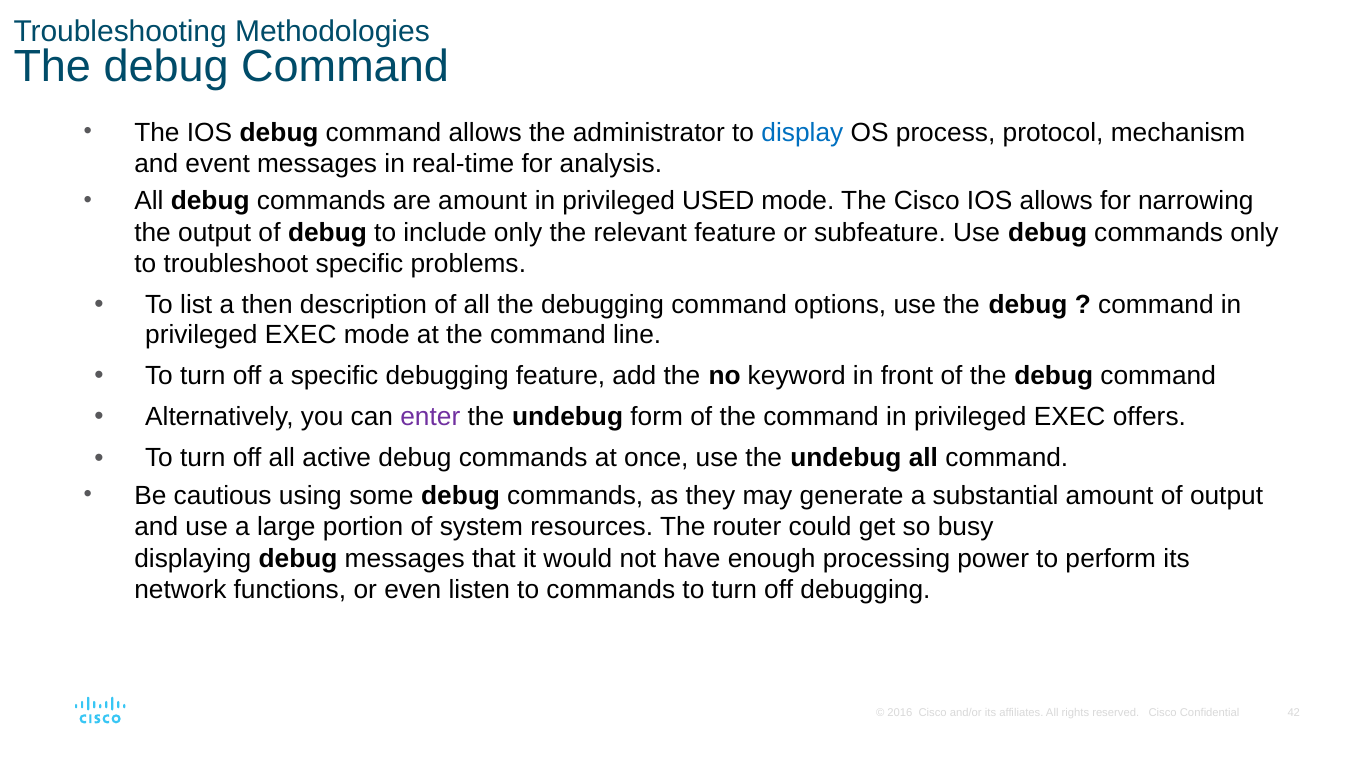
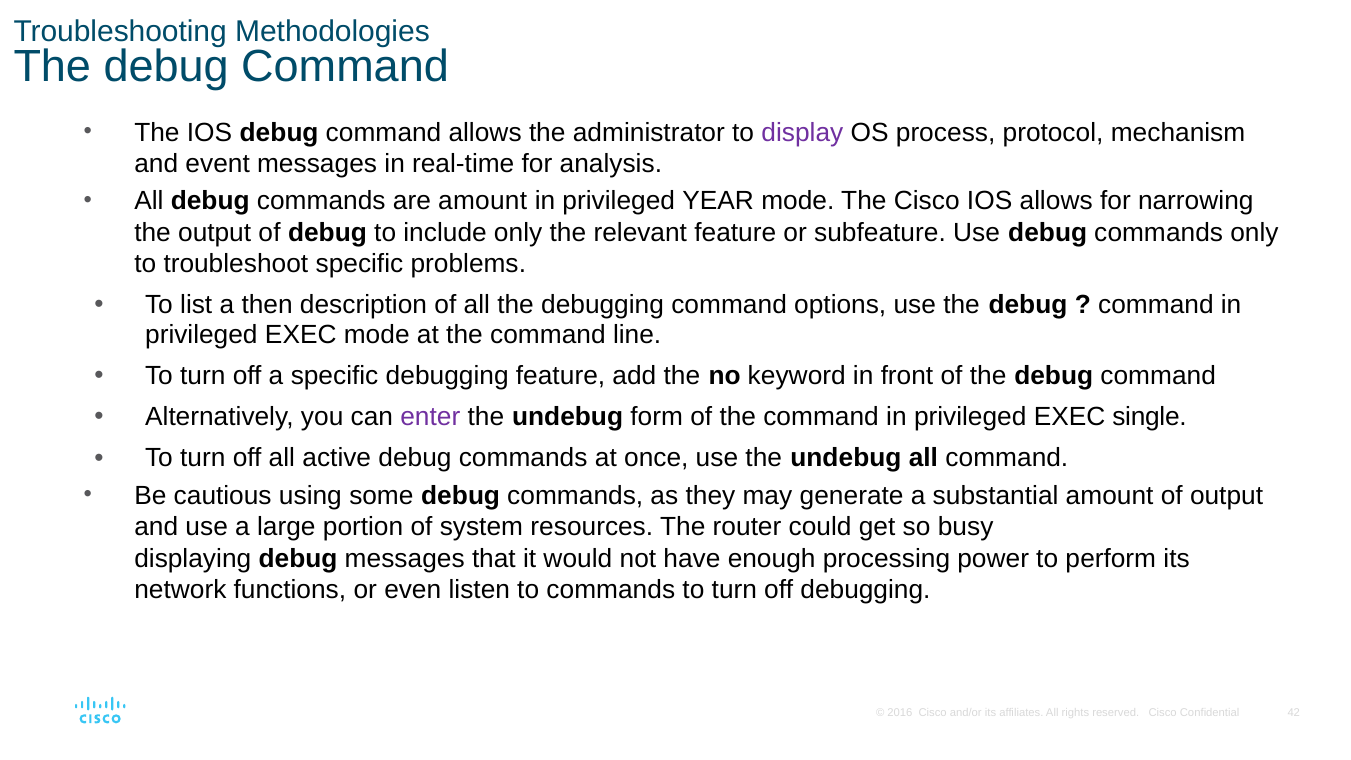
display colour: blue -> purple (802, 132)
USED: USED -> YEAR (718, 201)
offers: offers -> single (1150, 417)
